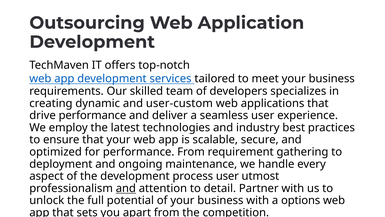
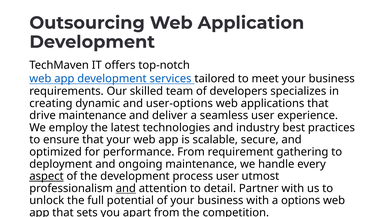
user-custom: user-custom -> user-options (179, 103)
drive performance: performance -> maintenance (92, 115)
aspect underline: none -> present (46, 176)
